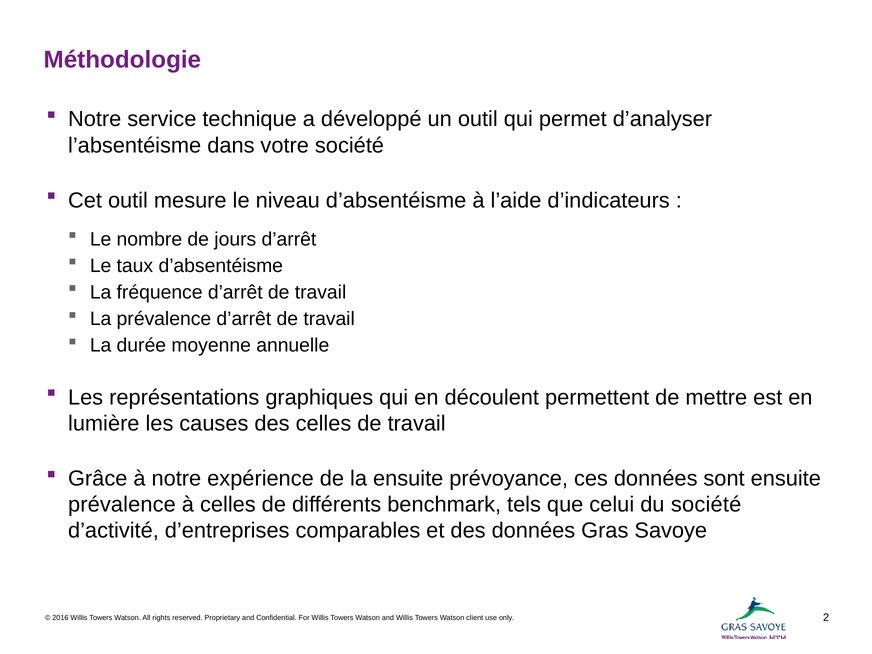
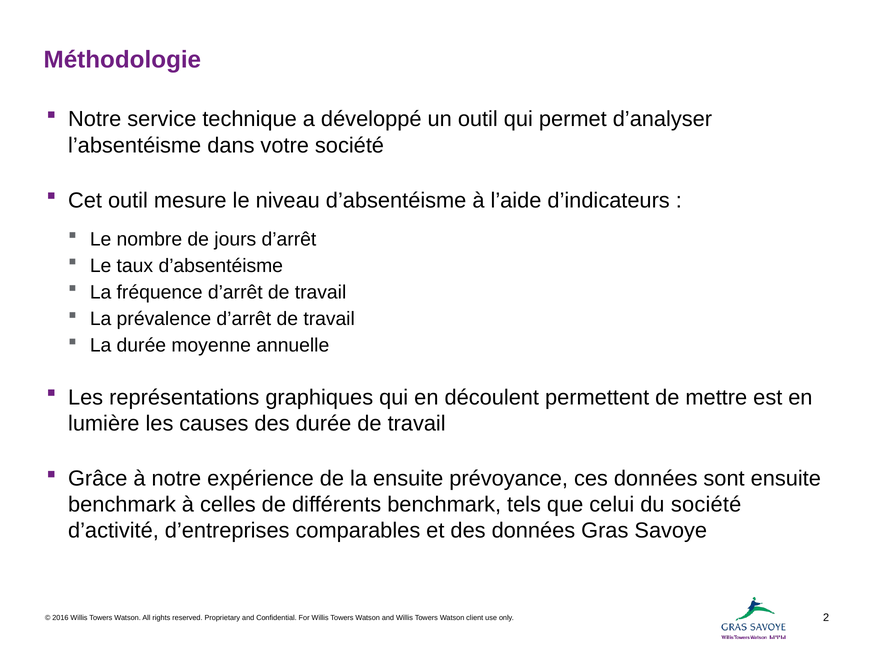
des celles: celles -> durée (323, 423)
prévalence: prévalence -> benchmark (122, 505)
